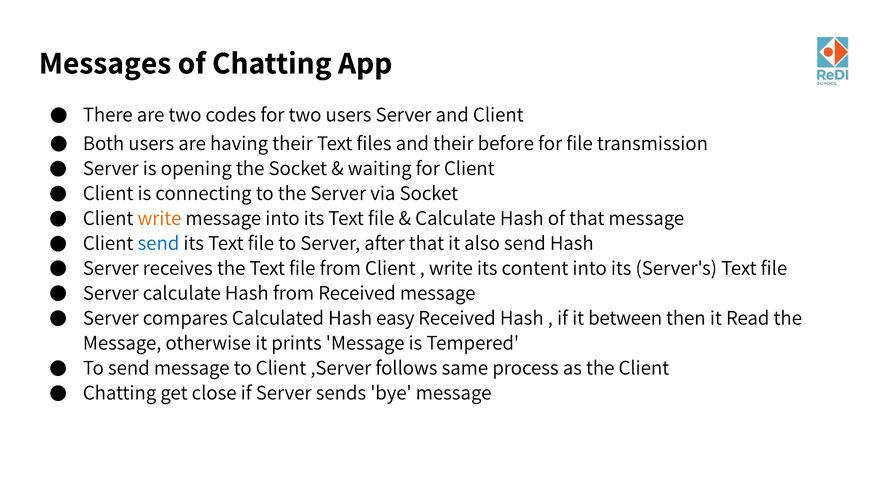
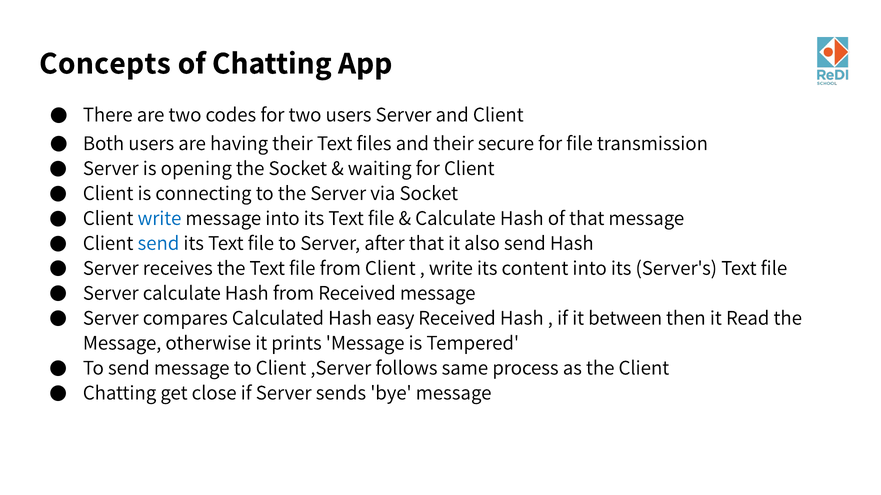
Messages: Messages -> Concepts (105, 63)
before: before -> secure (506, 143)
write colour: orange -> blue (159, 218)
